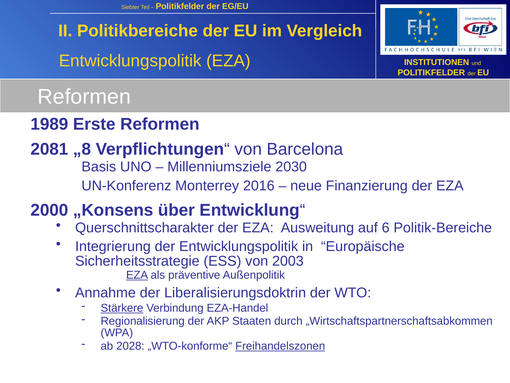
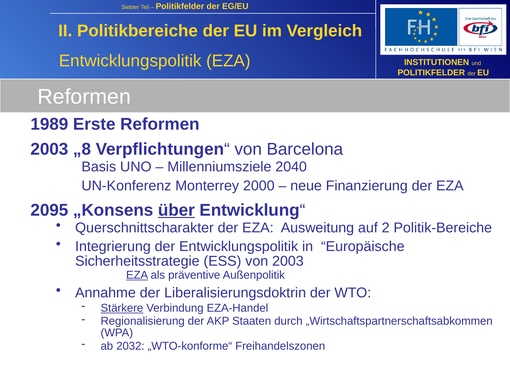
2081: 2081 -> 2003 (49, 149)
2030: 2030 -> 2040 (291, 167)
2016: 2016 -> 2000 (259, 185)
2000: 2000 -> 2095 (49, 210)
über underline: none -> present (176, 210)
6: 6 -> 2 (386, 227)
2028: 2028 -> 2032 (130, 346)
Freihandelszonen underline: present -> none (280, 346)
